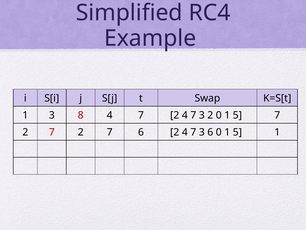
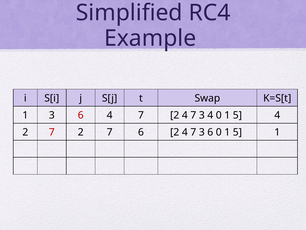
1 3 8: 8 -> 6 (81, 115)
3 2: 2 -> 4 (210, 115)
5 7: 7 -> 4 (277, 115)
